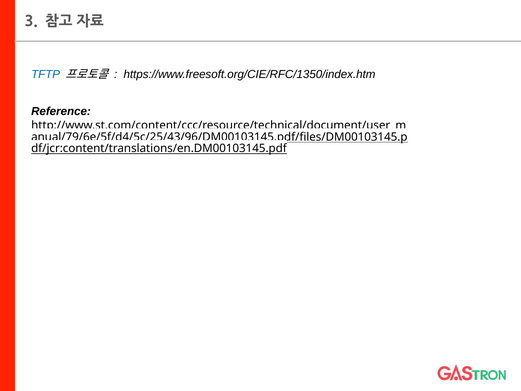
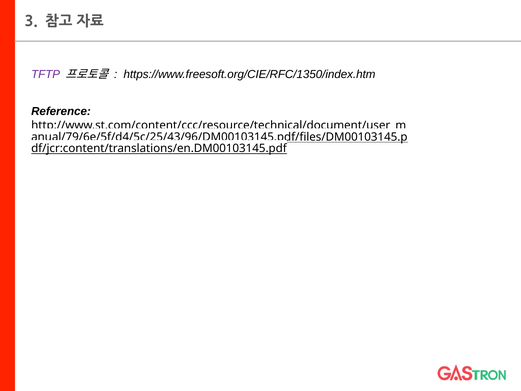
TFTP colour: blue -> purple (46, 74)
